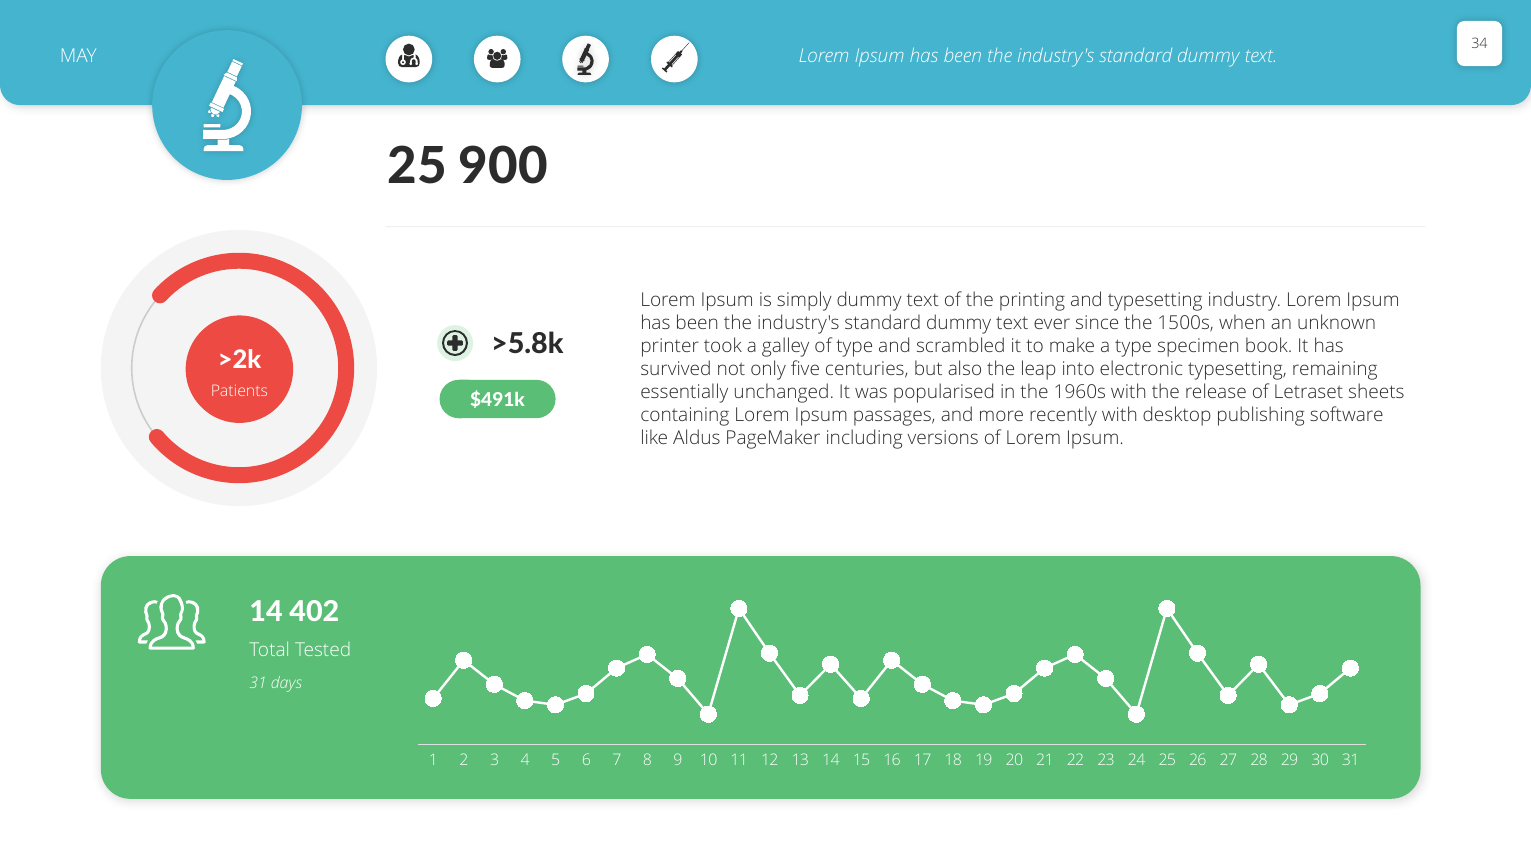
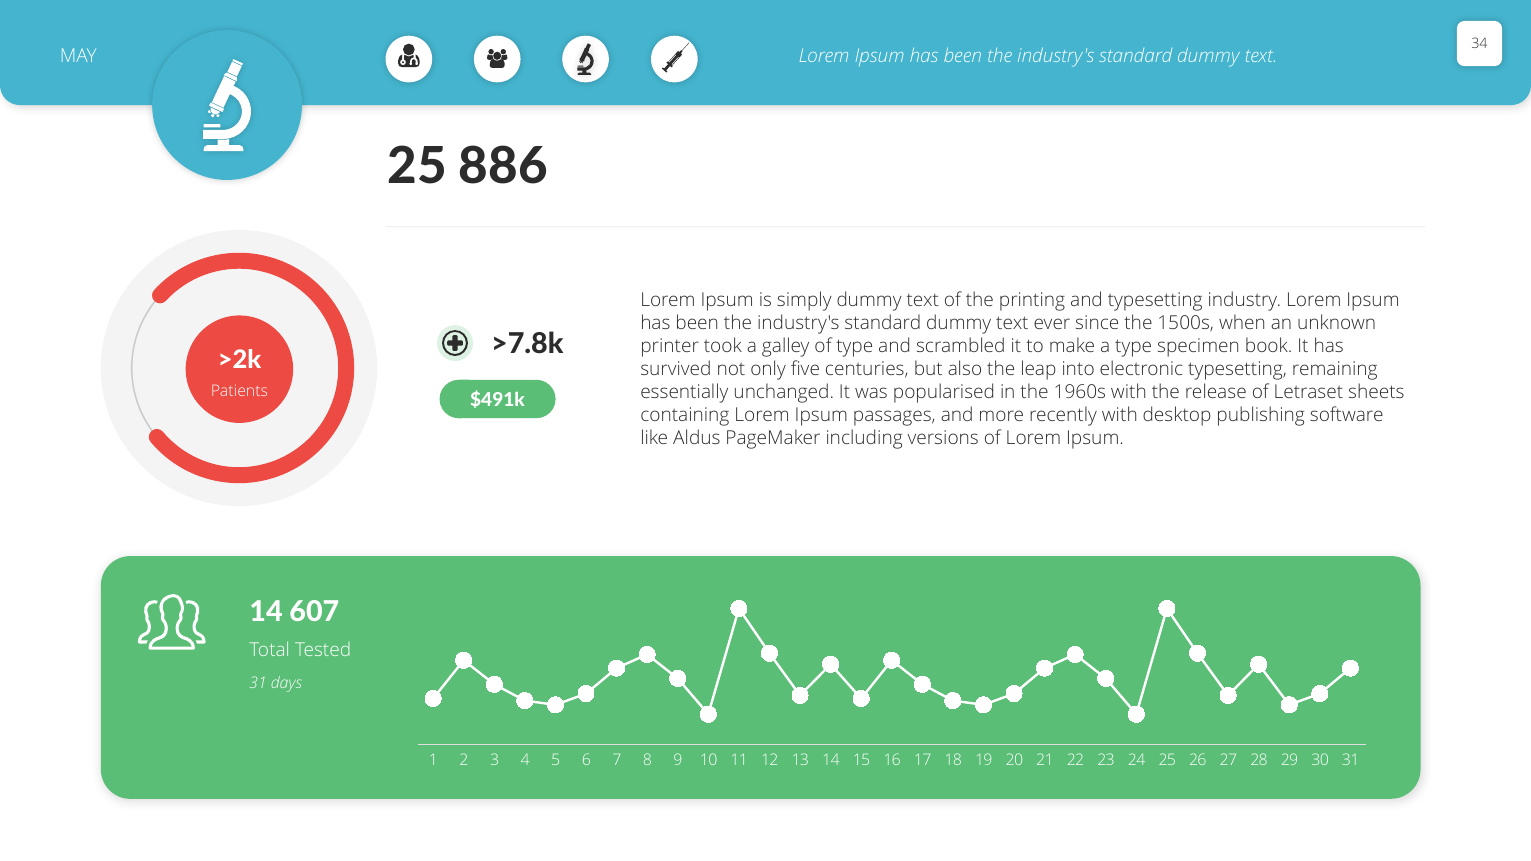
900: 900 -> 886 (503, 167)
>5.8k: >5.8k -> >7.8k (527, 344)
402: 402 -> 607 (314, 612)
